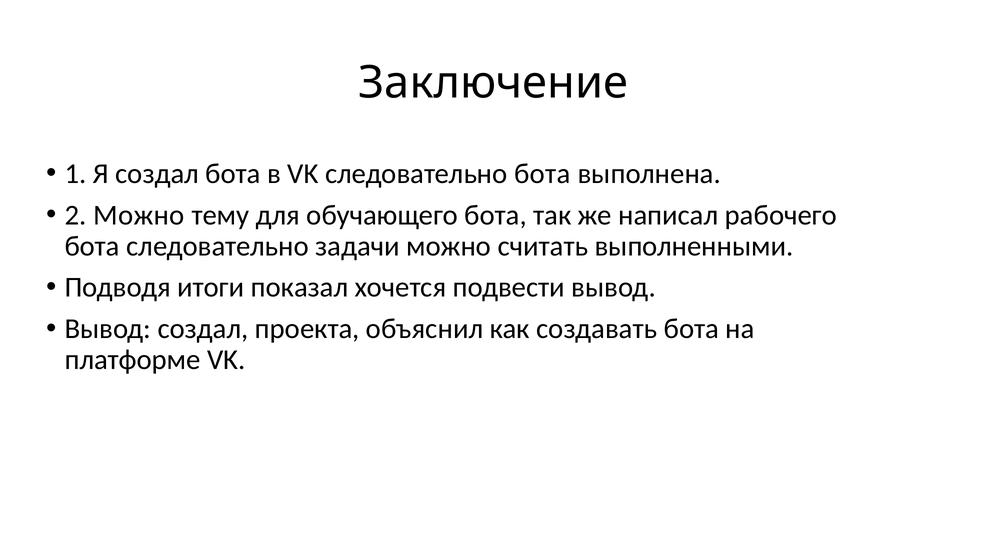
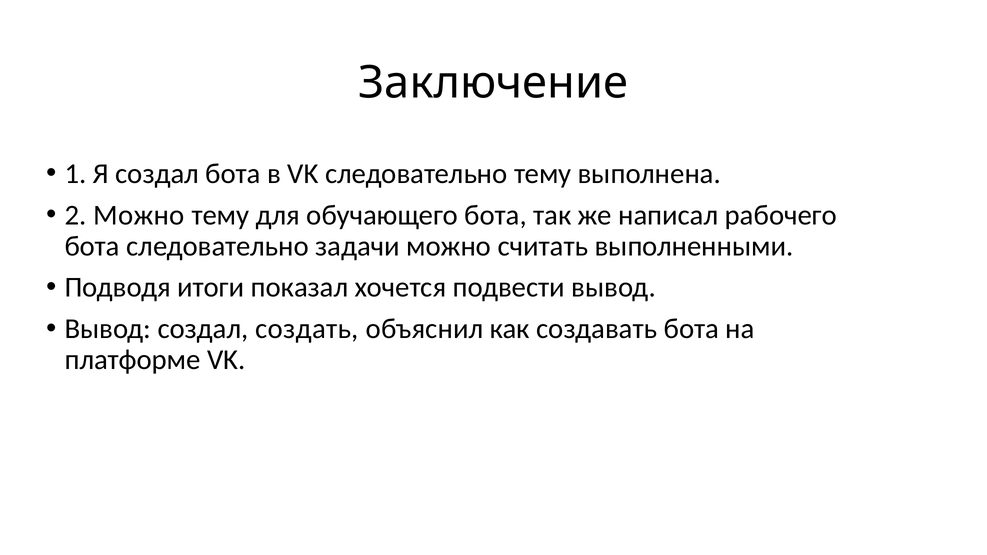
следовательно бота: бота -> тему (543, 174)
проекта: проекта -> создать (307, 329)
